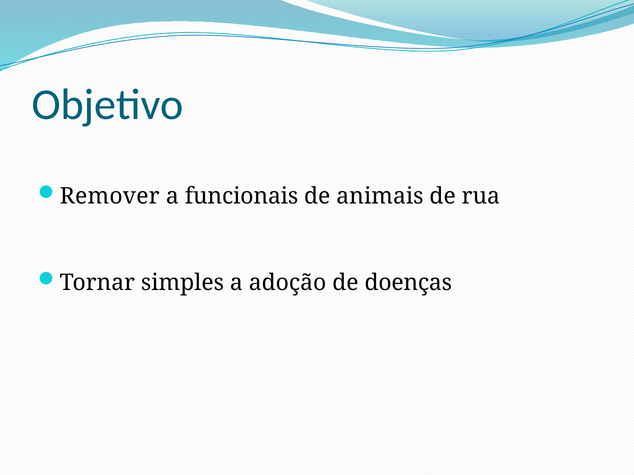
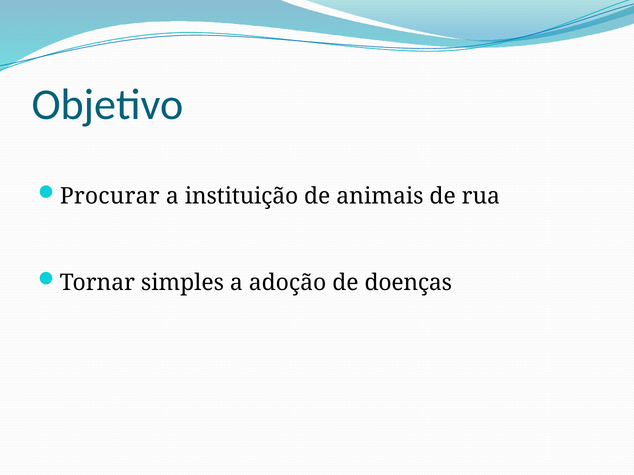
Remover: Remover -> Procurar (110, 196)
funcionais: funcionais -> instituição (242, 196)
